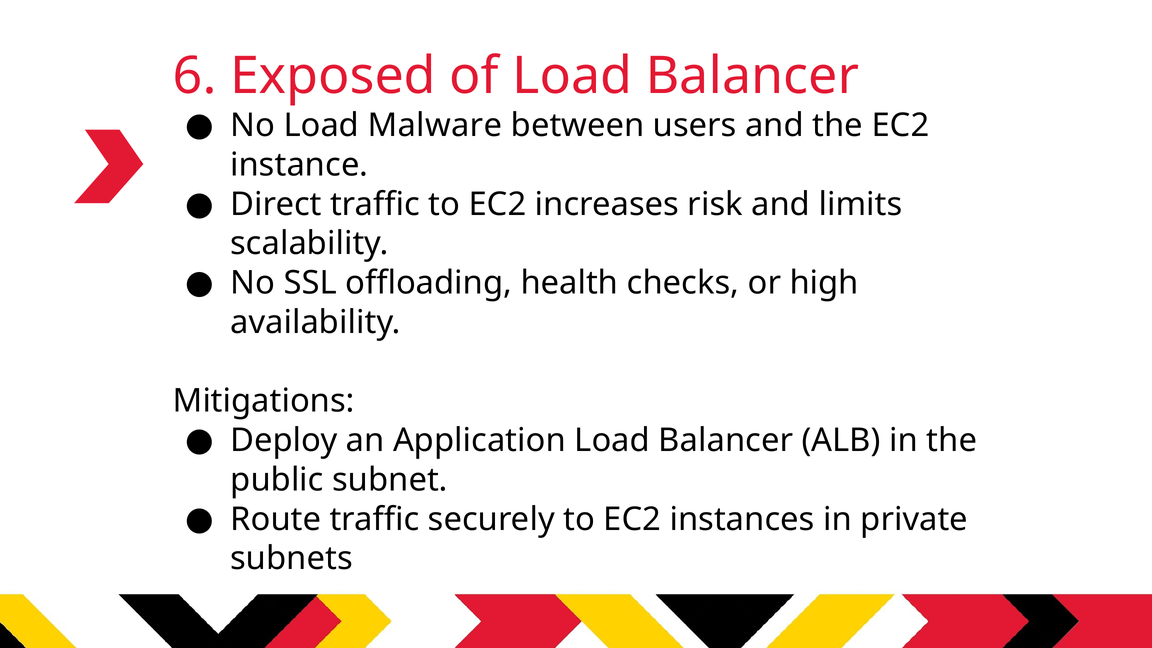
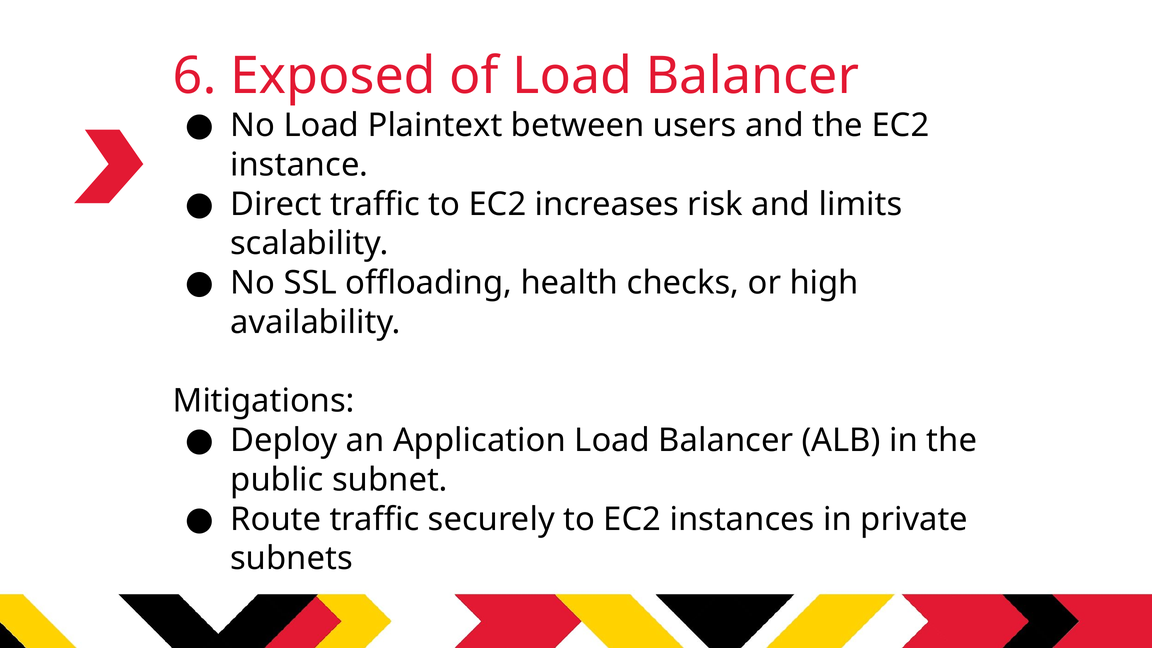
Malware: Malware -> Plaintext (435, 126)
